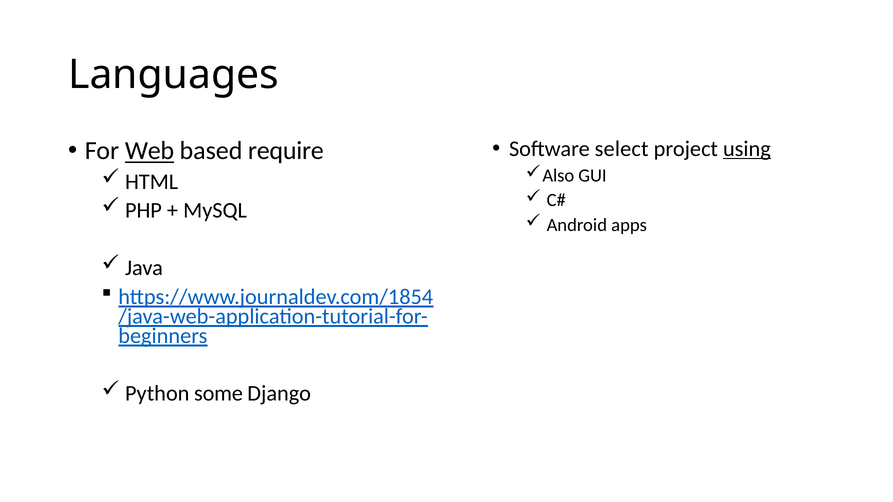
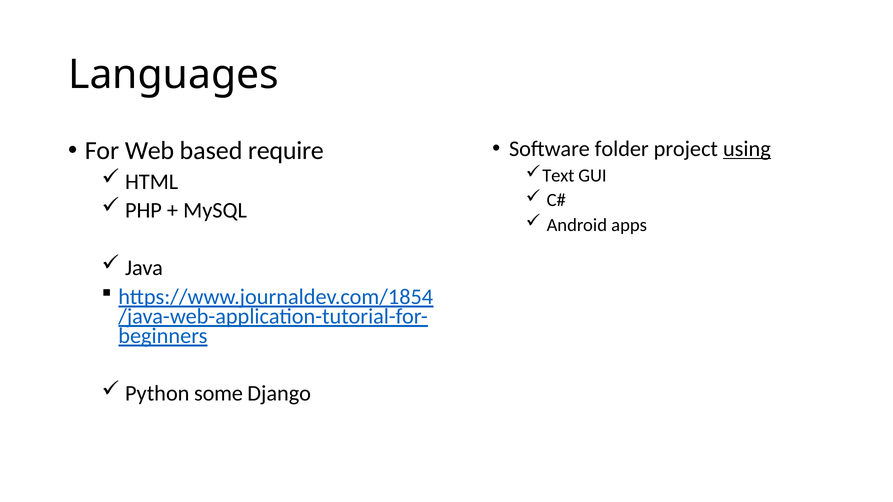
select: select -> folder (622, 149)
Web underline: present -> none (150, 151)
Also: Also -> Text (558, 176)
